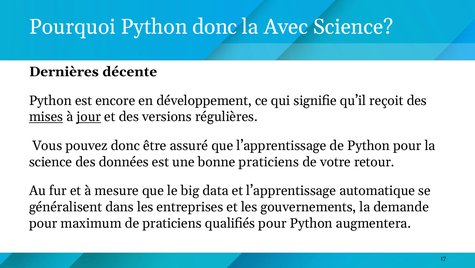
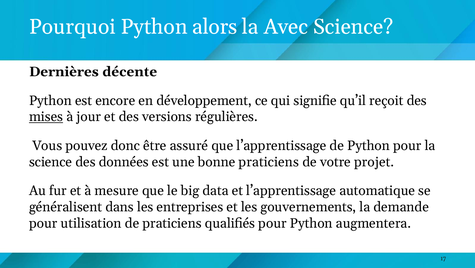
Python donc: donc -> alors (215, 27)
jour underline: present -> none (89, 117)
retour: retour -> projet (374, 162)
maximum: maximum -> utilisation (91, 223)
